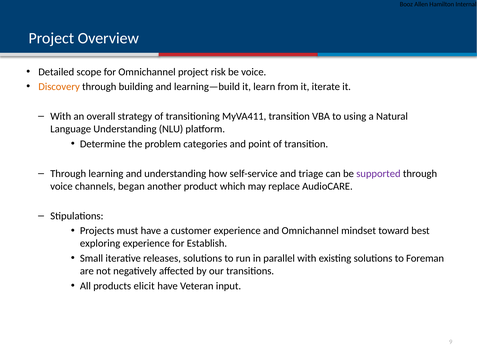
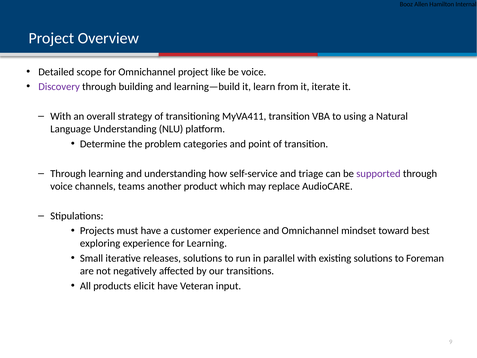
risk: risk -> like (218, 72)
Discovery colour: orange -> purple (59, 87)
began: began -> teams (131, 186)
for Establish: Establish -> Learning (207, 243)
